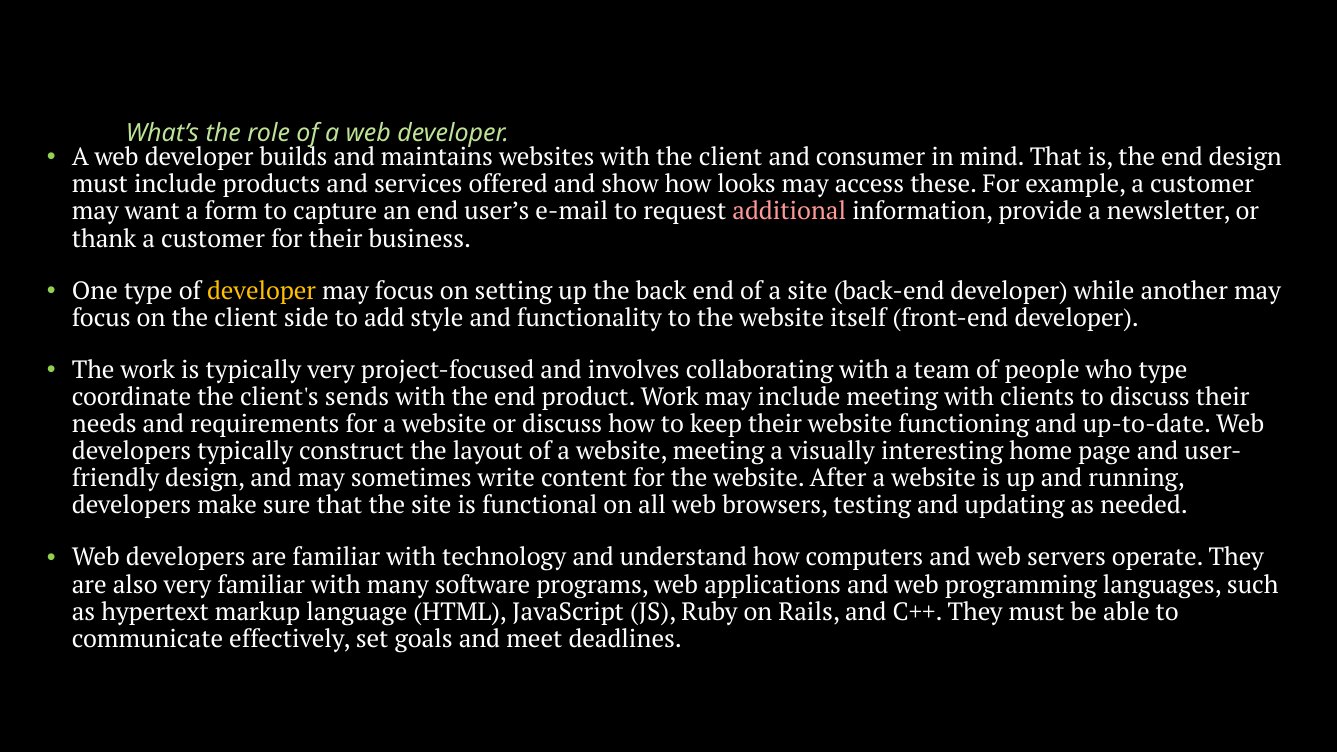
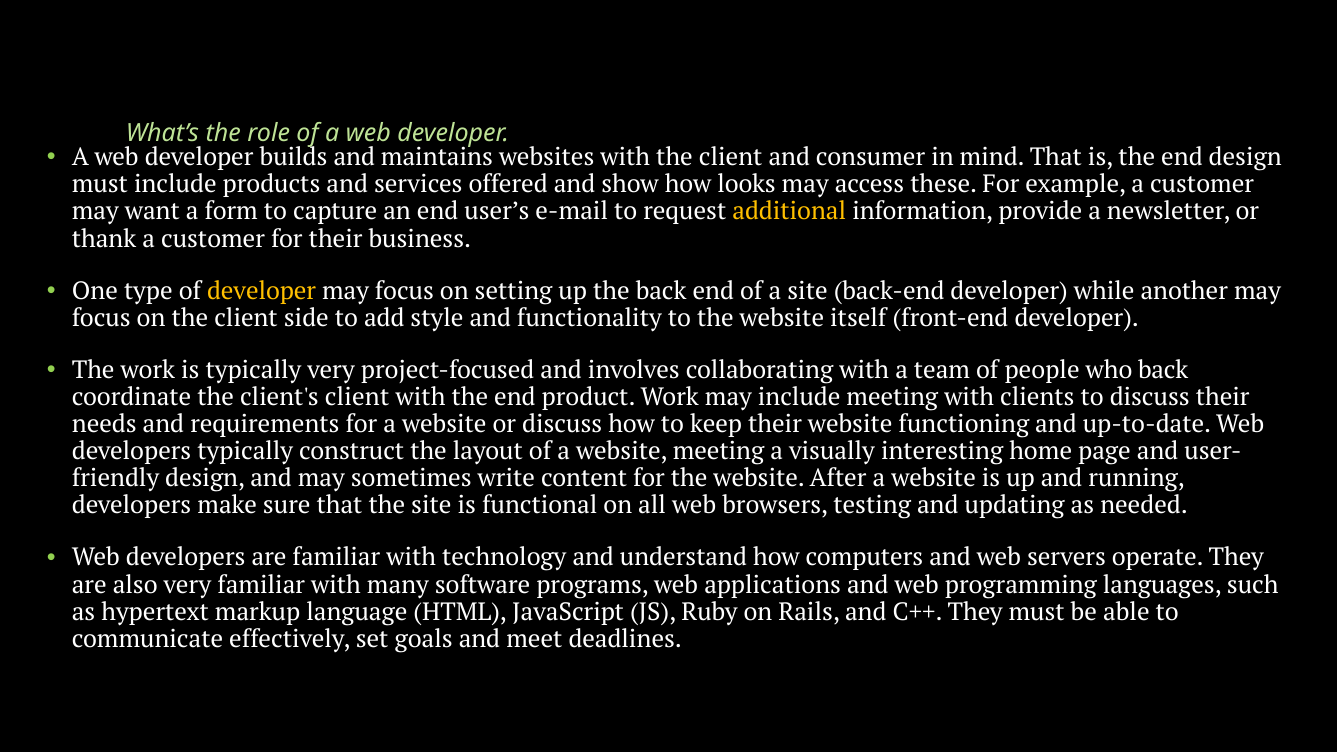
additional colour: pink -> yellow (789, 212)
who type: type -> back (1163, 370)
client's sends: sends -> client (357, 397)
